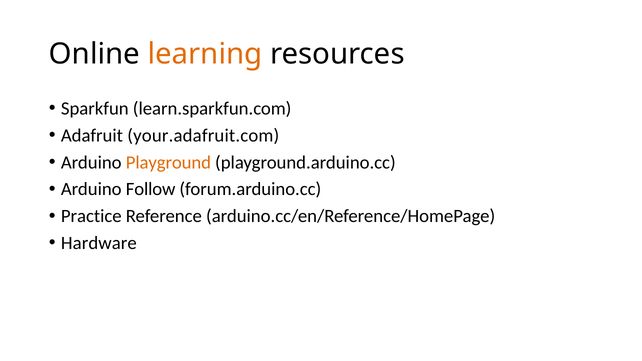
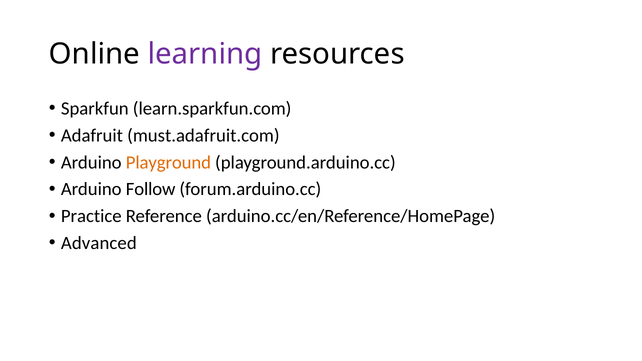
learning colour: orange -> purple (205, 54)
your.adafruit.com: your.adafruit.com -> must.adafruit.com (203, 135)
Hardware: Hardware -> Advanced (99, 243)
